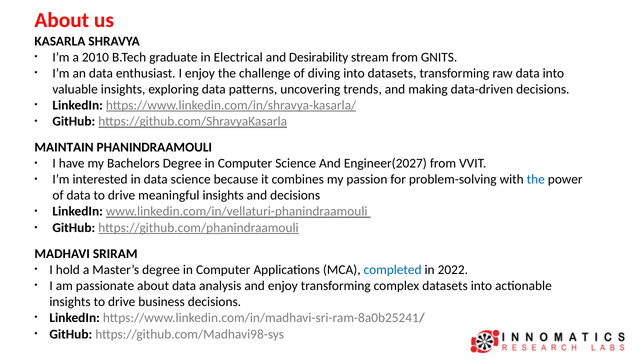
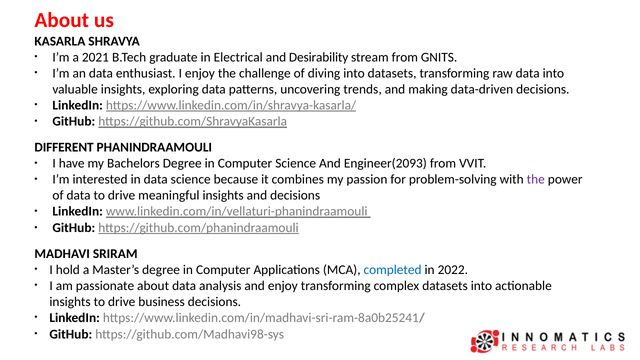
2010: 2010 -> 2021 (95, 57)
MAINTAIN: MAINTAIN -> DIFFERENT (64, 147)
Engineer(2027: Engineer(2027 -> Engineer(2093 (385, 164)
the colour: blue -> purple (536, 180)
